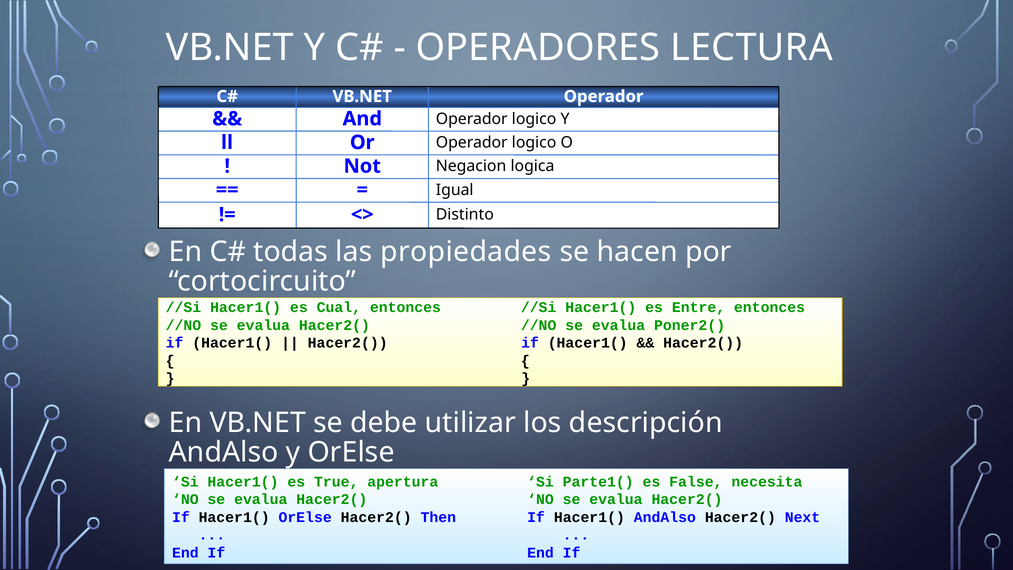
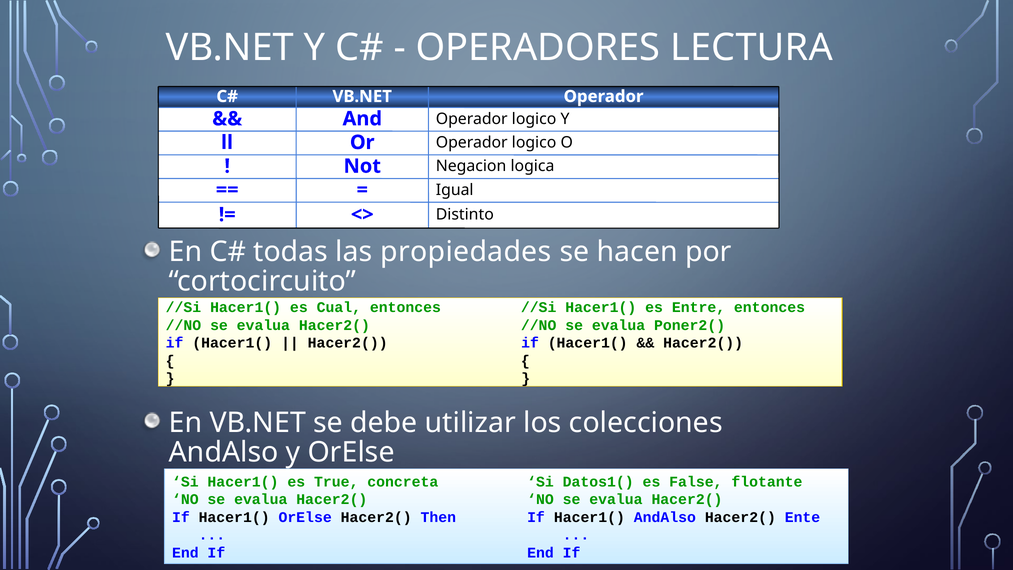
descripción: descripción -> colecciones (646, 423)
apertura: apertura -> concreta (403, 482)
Parte1(: Parte1( -> Datos1( (598, 482)
necesita: necesita -> flotante (767, 482)
Next: Next -> Ente (802, 517)
